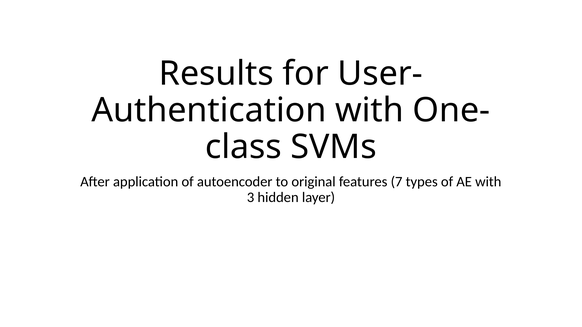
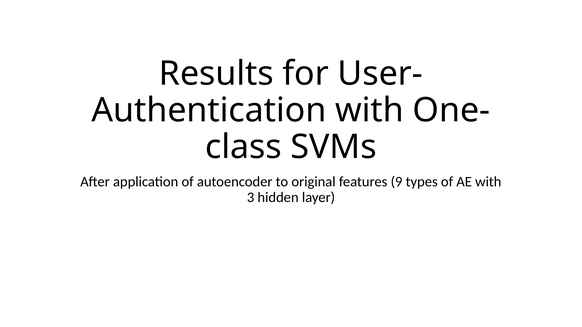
7: 7 -> 9 (397, 182)
